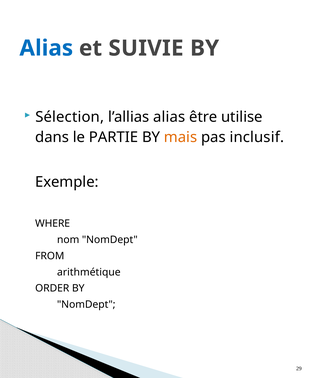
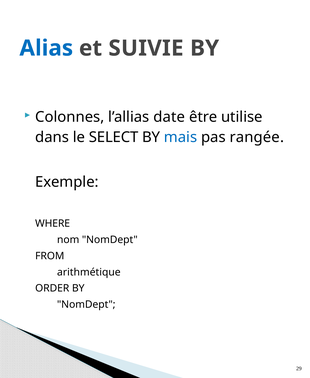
Sélection: Sélection -> Colonnes (70, 117)
l’allias alias: alias -> date (169, 117)
PARTIE: PARTIE -> SELECT (114, 138)
mais colour: orange -> blue (181, 138)
inclusif: inclusif -> rangée (257, 138)
